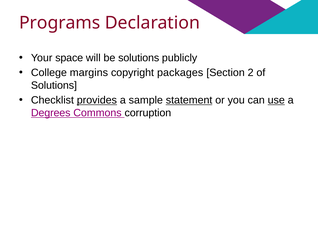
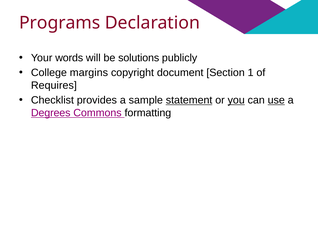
space: space -> words (69, 58)
packages: packages -> document (180, 73)
2: 2 -> 1 (251, 73)
Solutions: Solutions -> Requires (54, 86)
provides underline: present -> none (97, 100)
you underline: none -> present (236, 100)
corruption: corruption -> formatting (148, 113)
